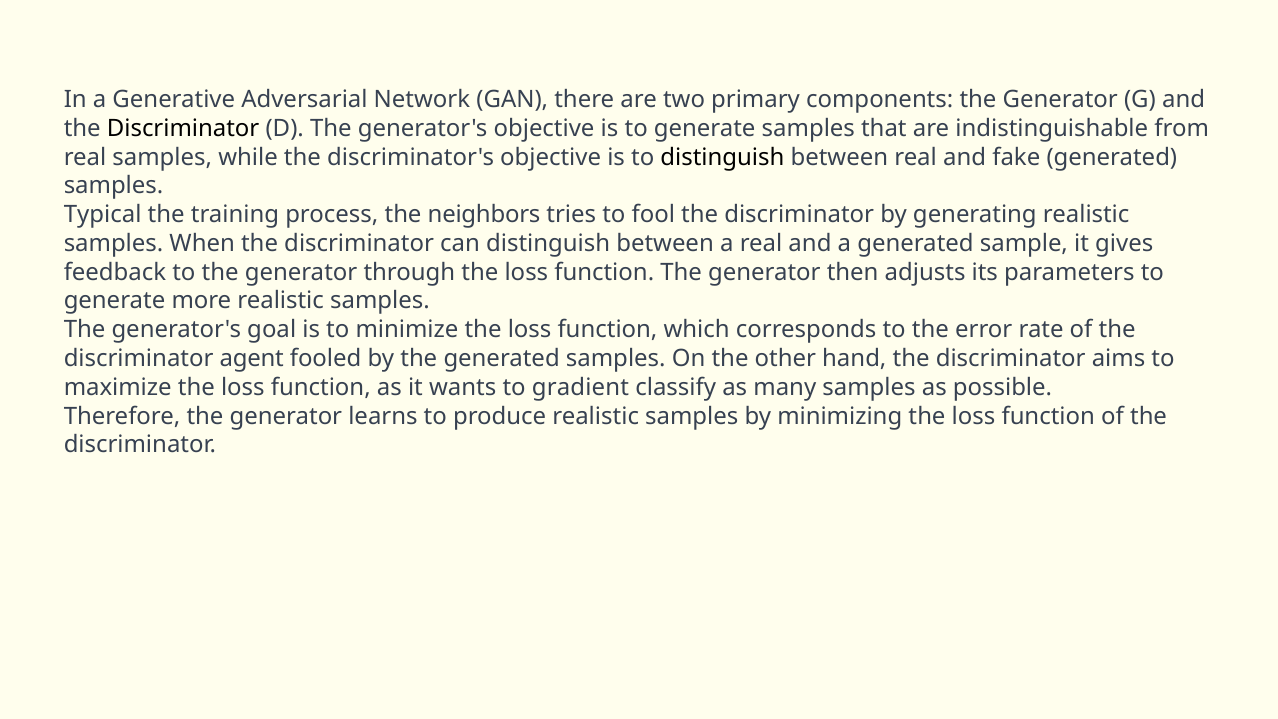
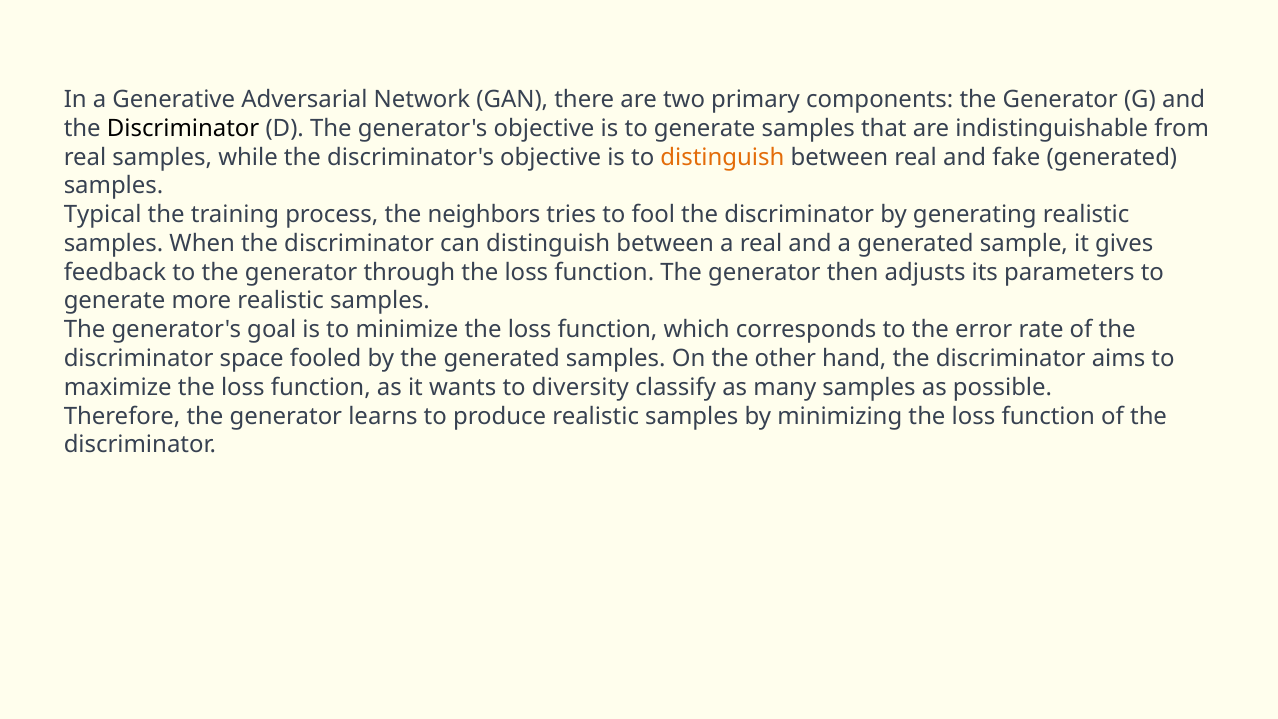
distinguish colour: black -> orange (722, 157)
agent: agent -> space (252, 359)
gradient: gradient -> diversity (580, 387)
